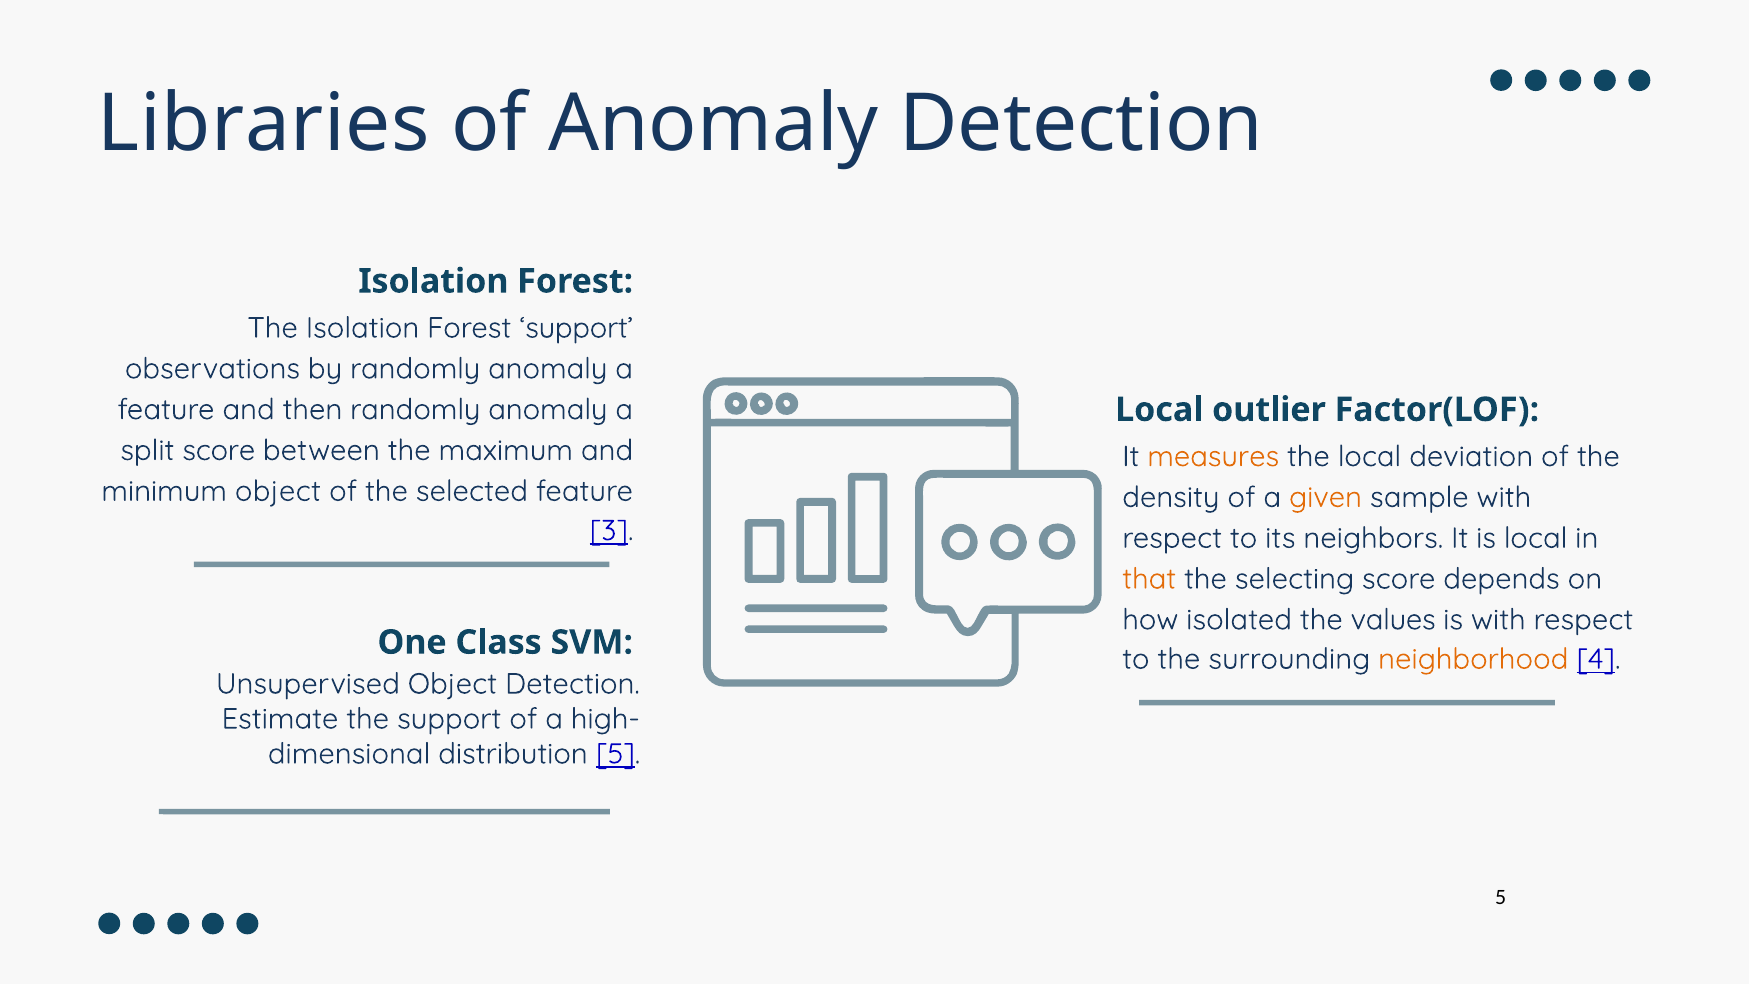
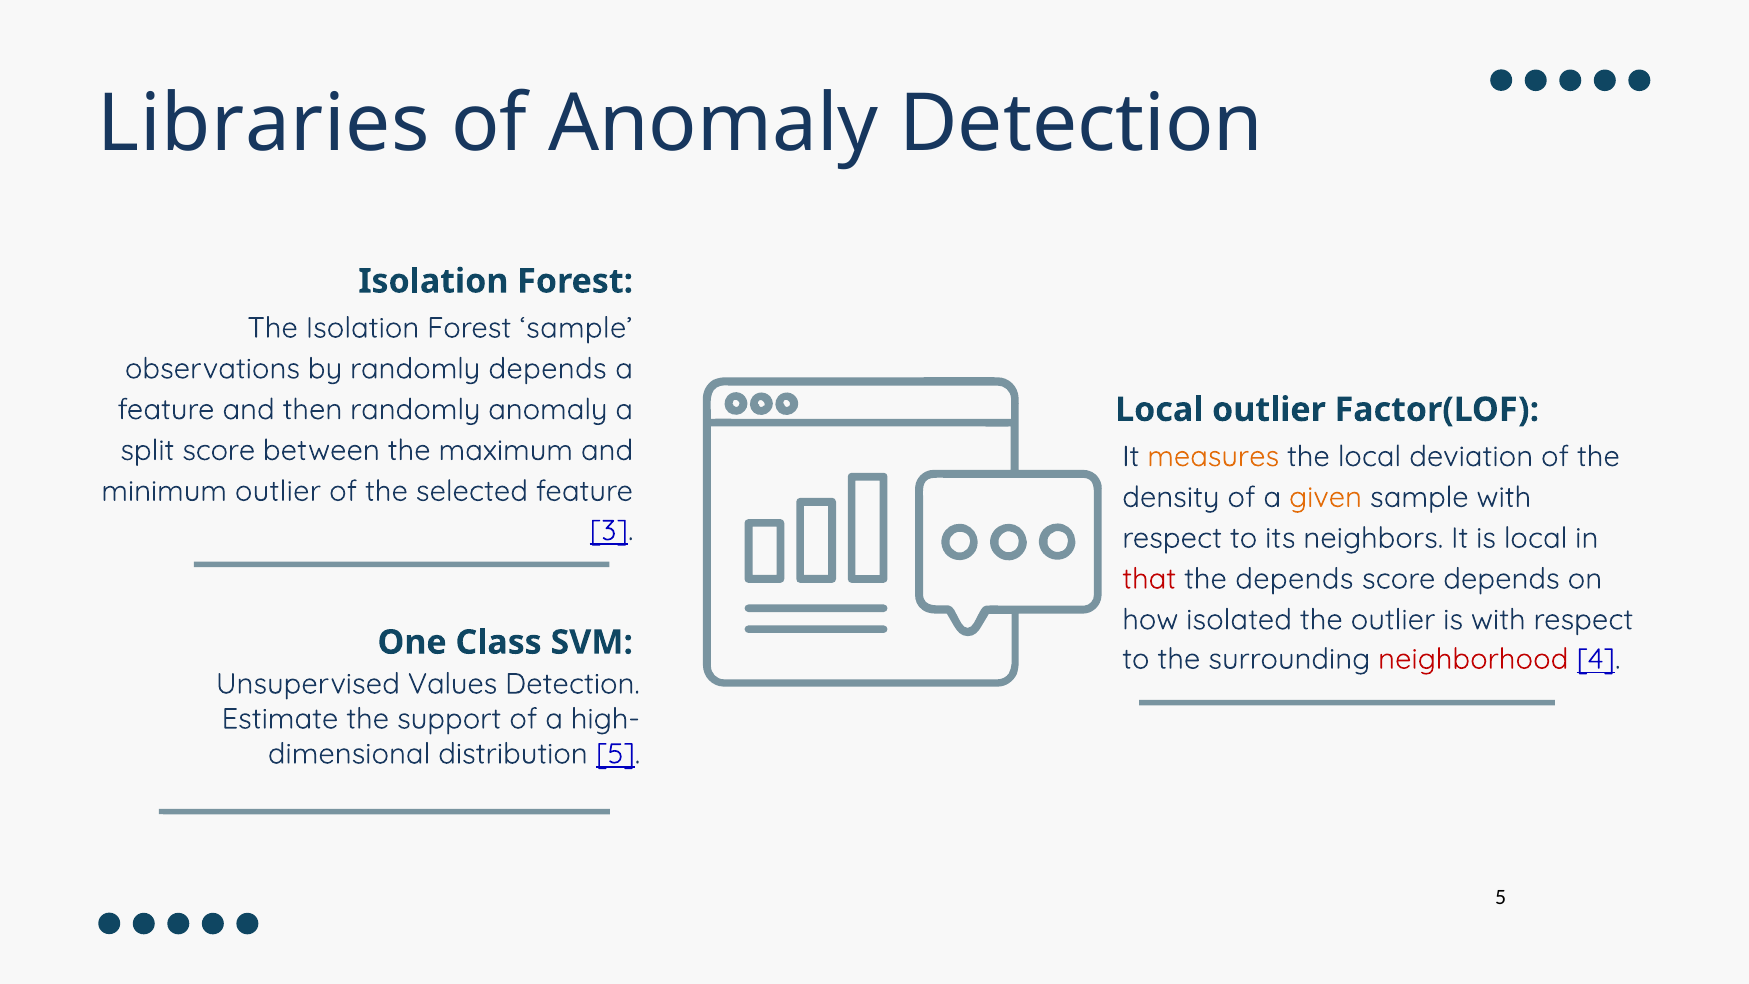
Forest support: support -> sample (576, 328)
by randomly anomaly: anomaly -> depends (548, 369)
minimum object: object -> outlier (278, 491)
that colour: orange -> red (1149, 579)
the selecting: selecting -> depends (1294, 579)
the values: values -> outlier (1393, 620)
neighborhood colour: orange -> red (1473, 659)
Unsupervised Object: Object -> Values (453, 684)
